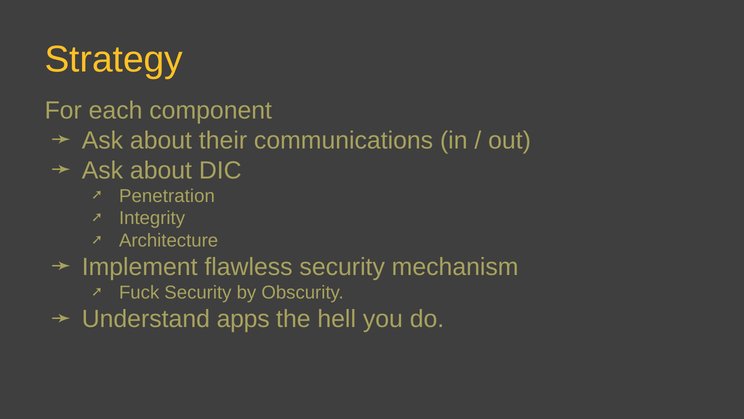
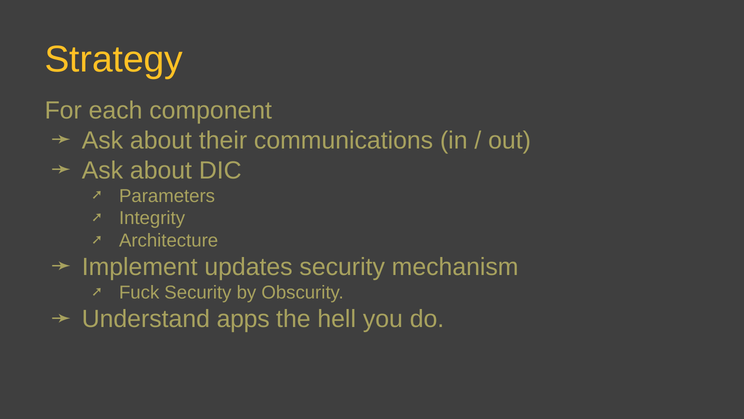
Penetration: Penetration -> Parameters (167, 196)
flawless: flawless -> updates (249, 267)
